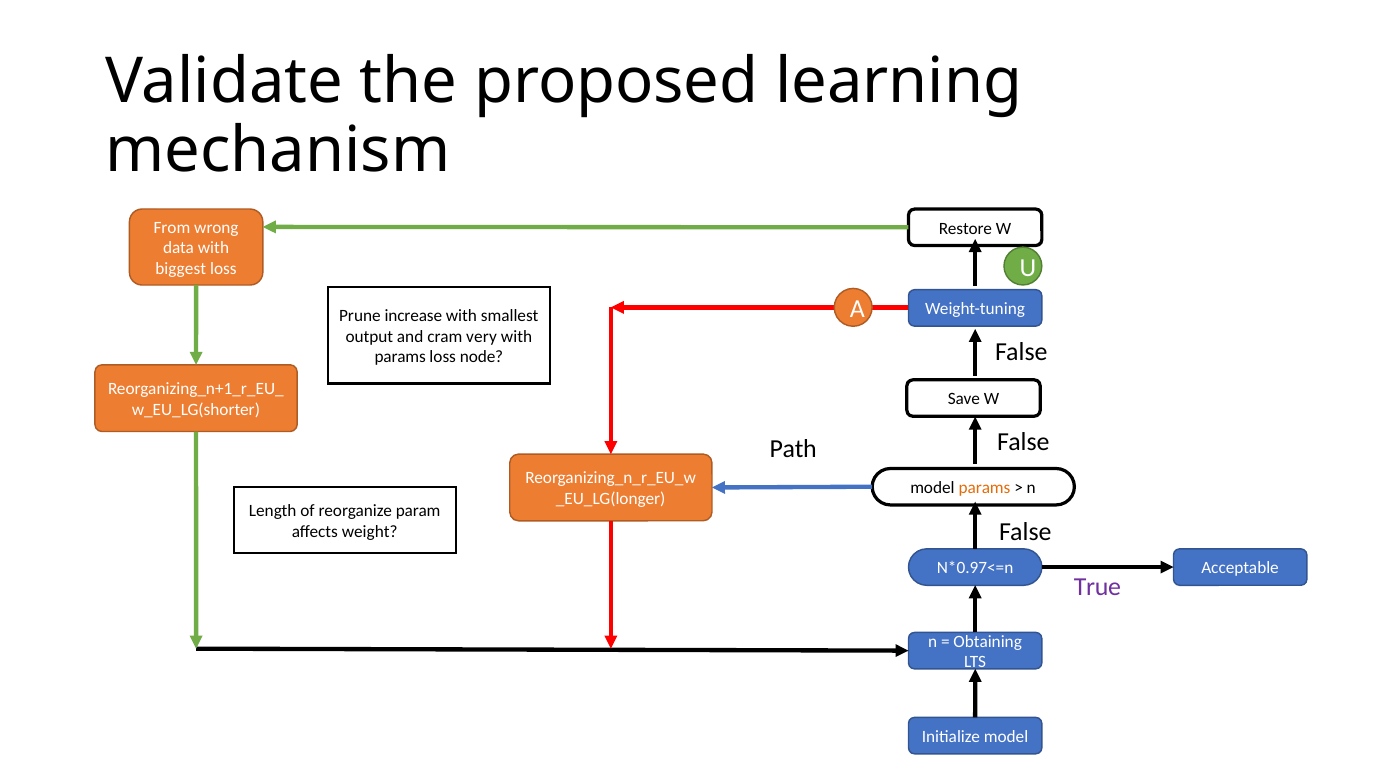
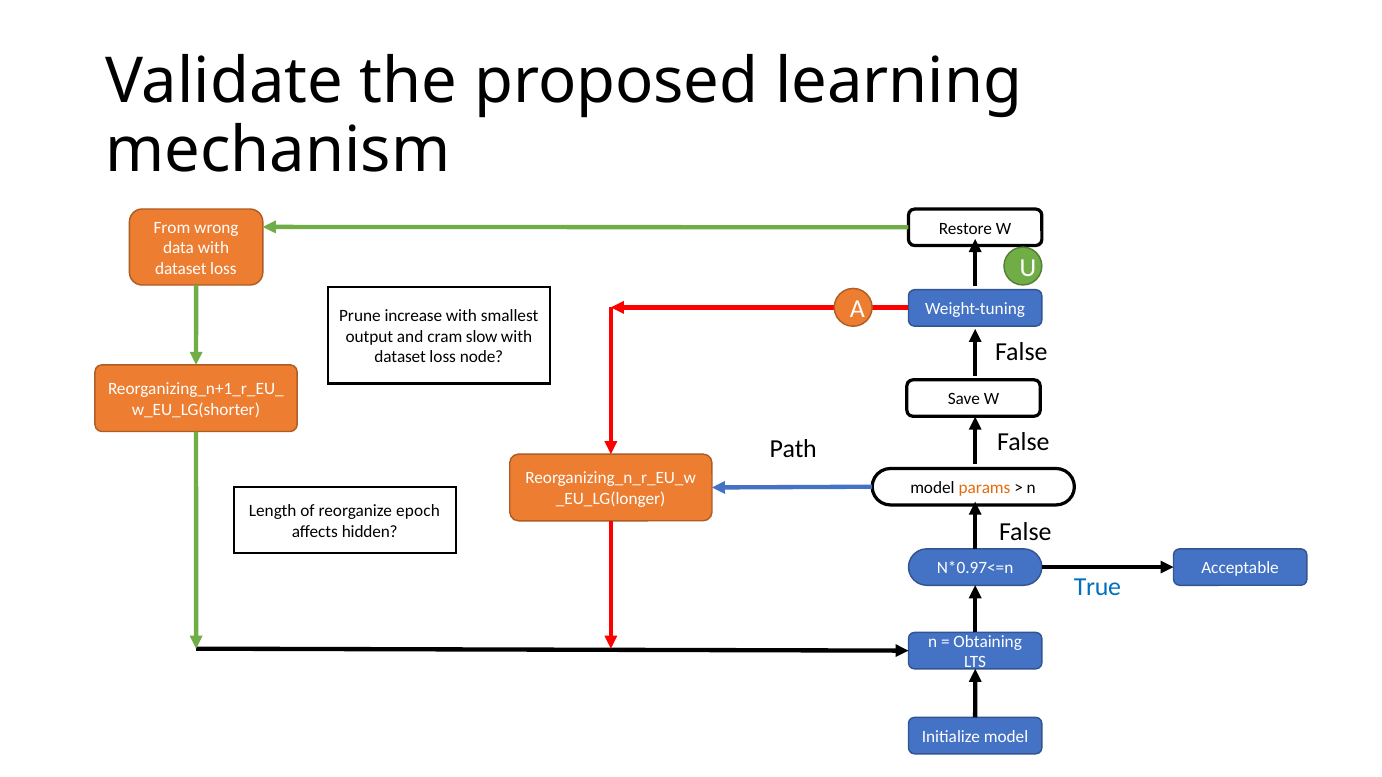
biggest: biggest -> dataset (181, 269)
very: very -> slow (482, 337)
params: params -> dataset (400, 357)
param: param -> epoch (418, 511)
weight: weight -> hidden (370, 532)
True colour: purple -> blue (1097, 587)
